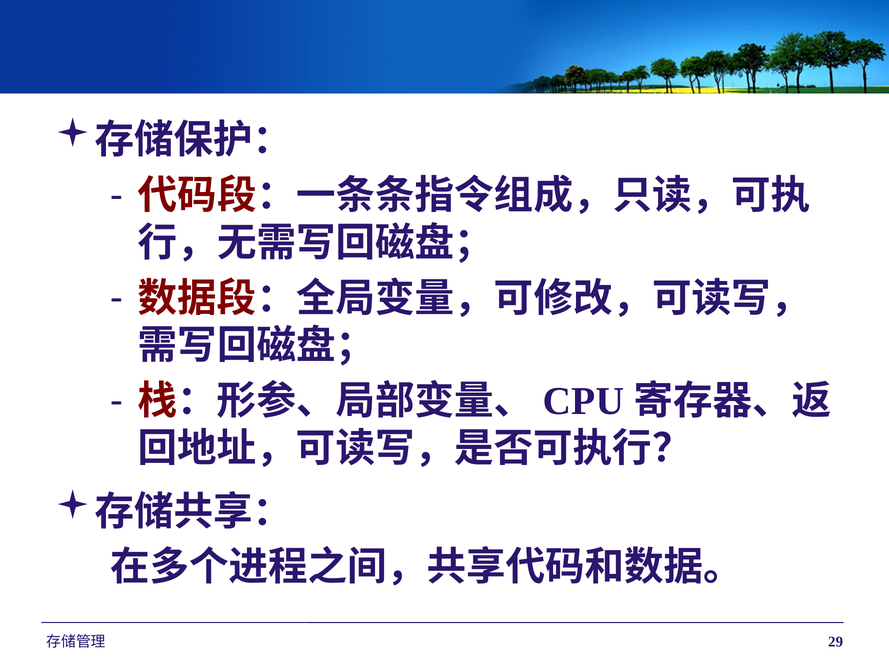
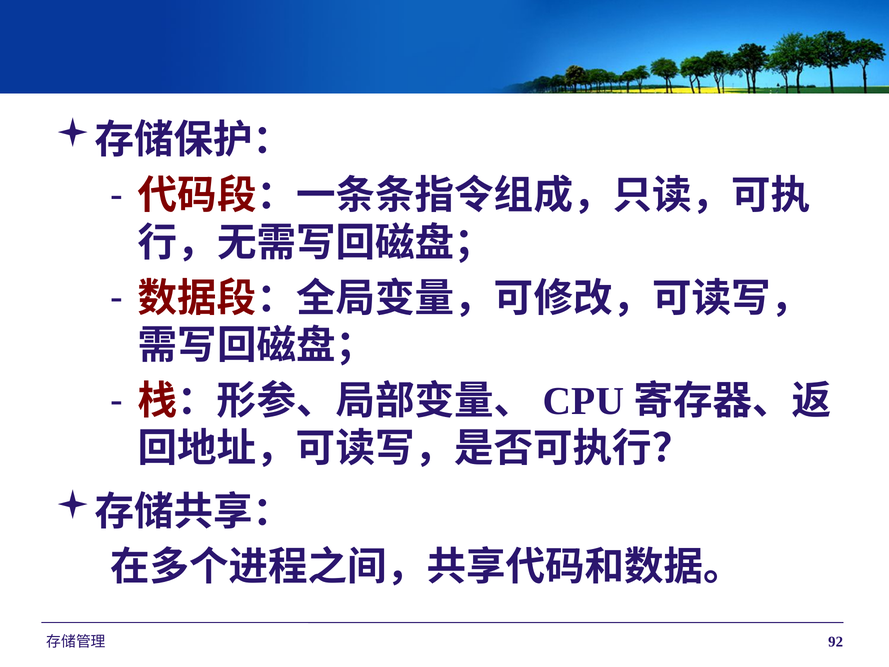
29: 29 -> 92 (836, 641)
